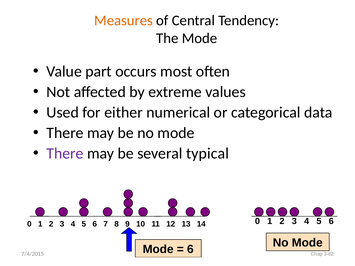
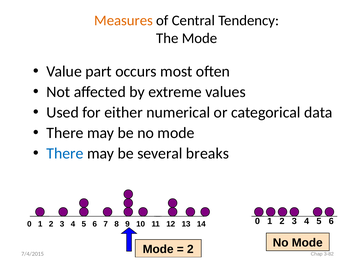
There colour: purple -> blue (65, 154)
typical: typical -> breaks (208, 154)
6: 6 -> 2 (190, 249)
